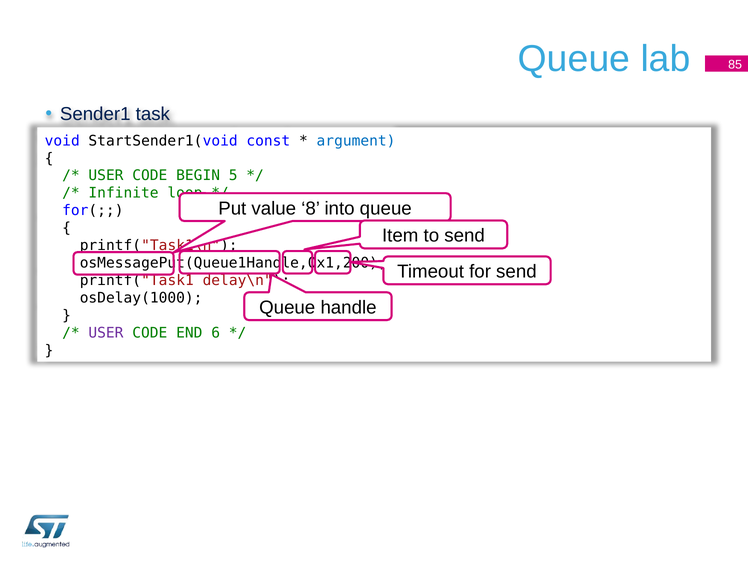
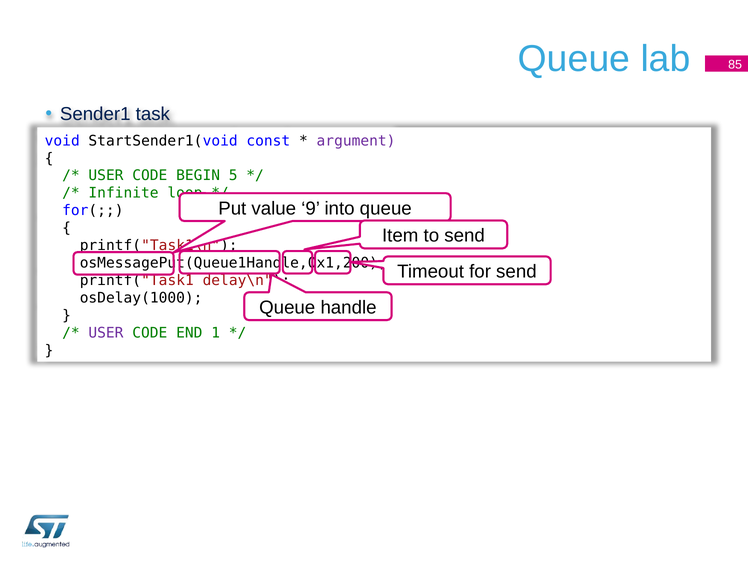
argument colour: blue -> purple (356, 141)
8: 8 -> 9 (311, 208)
6: 6 -> 1 (216, 333)
